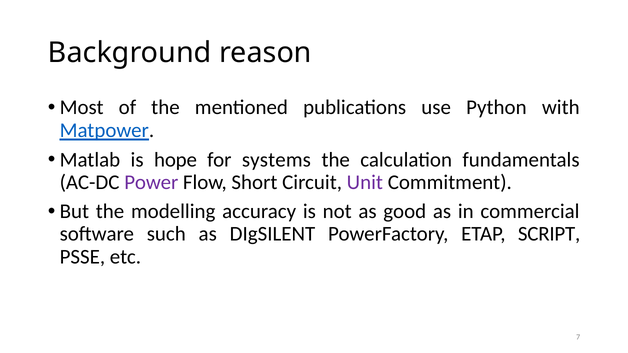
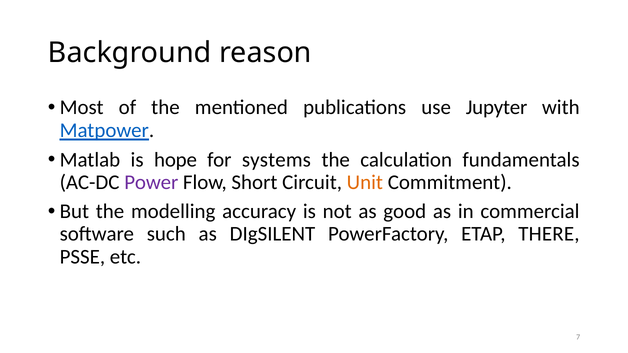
Python: Python -> Jupyter (497, 108)
Unit colour: purple -> orange (365, 182)
SCRIPT: SCRIPT -> THERE (549, 234)
